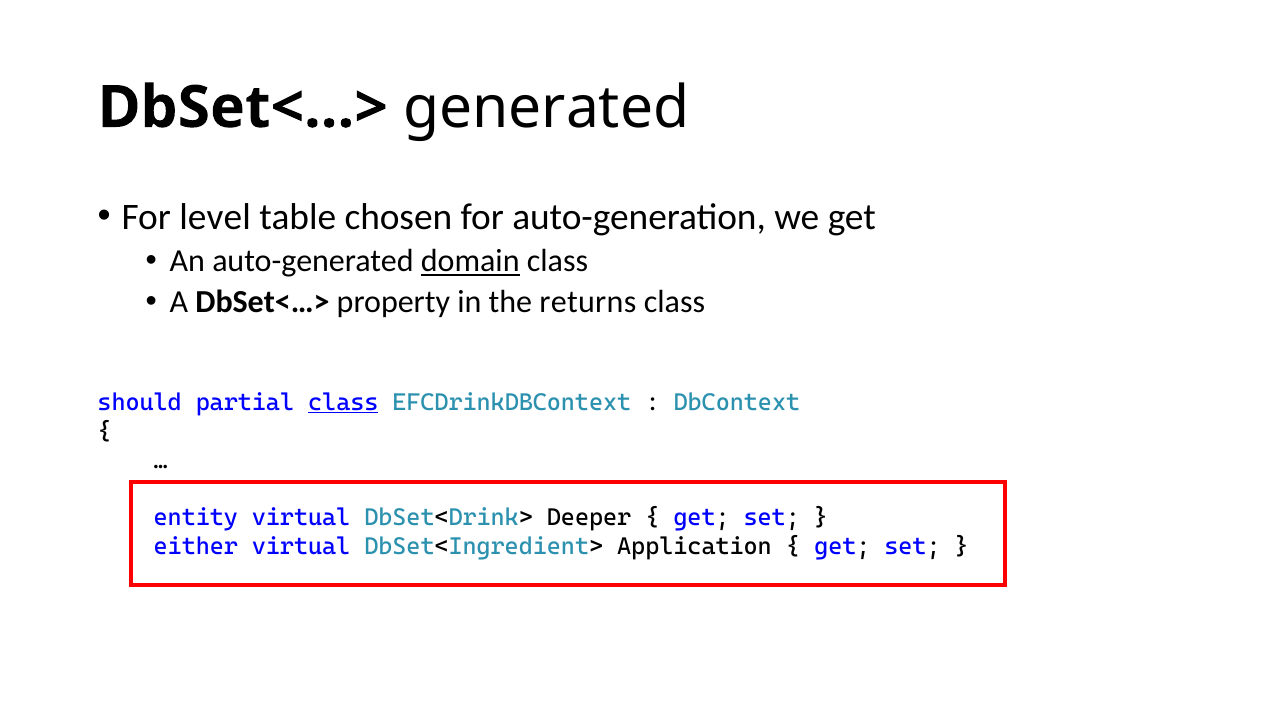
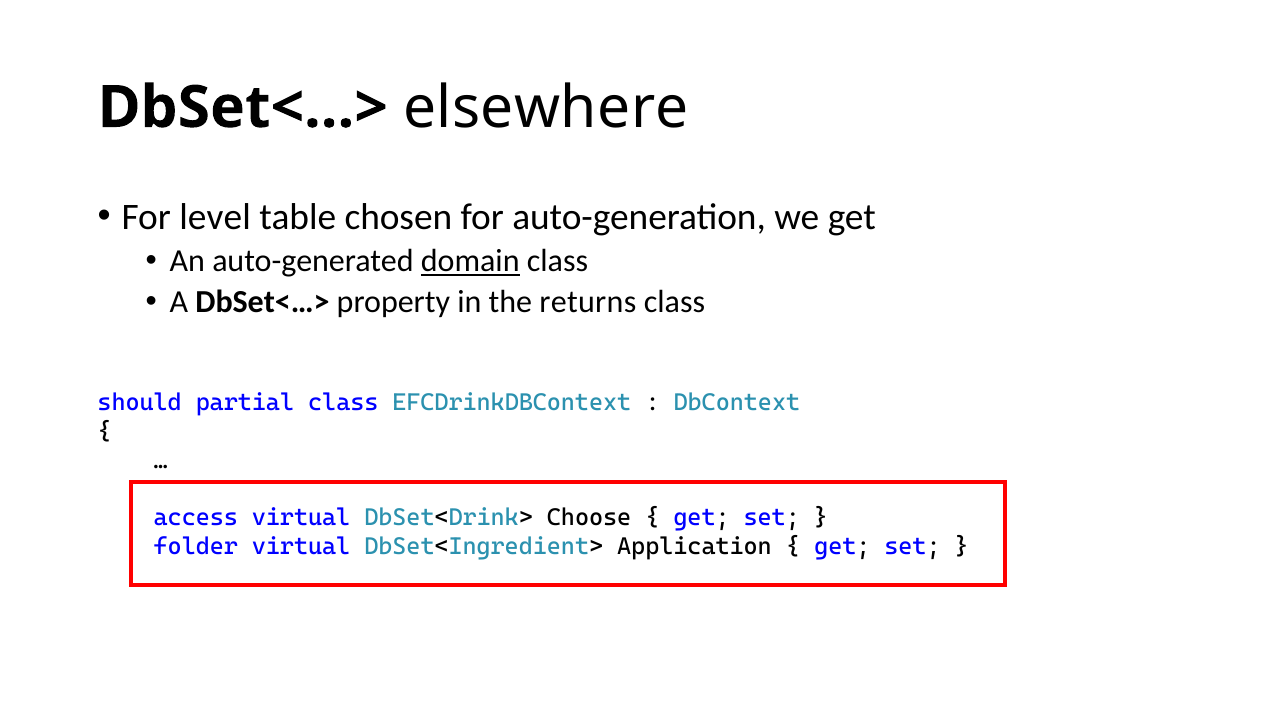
generated: generated -> elsewhere (546, 108)
class underline: present -> none (343, 402)
entity: entity -> access (196, 517)
Deeper: Deeper -> Choose (589, 517)
either: either -> folder (196, 546)
